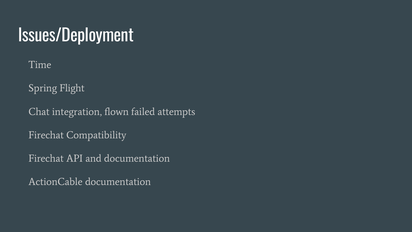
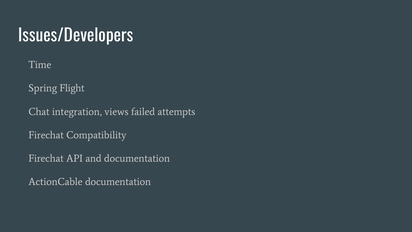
Issues/Deployment: Issues/Deployment -> Issues/Developers (76, 36)
flown: flown -> views (117, 112)
